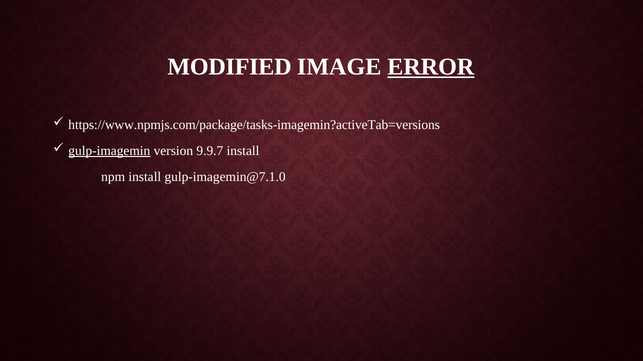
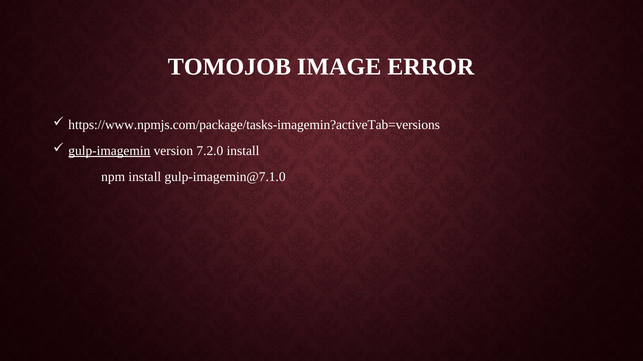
MODIFIED: MODIFIED -> TOMOJOB (229, 67)
ERROR underline: present -> none (431, 67)
9.9.7: 9.9.7 -> 7.2.0 (210, 151)
